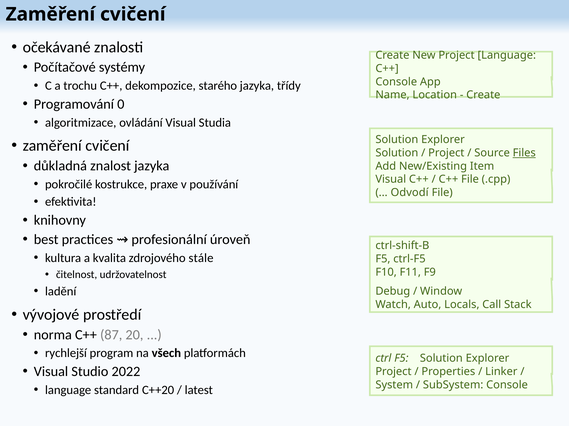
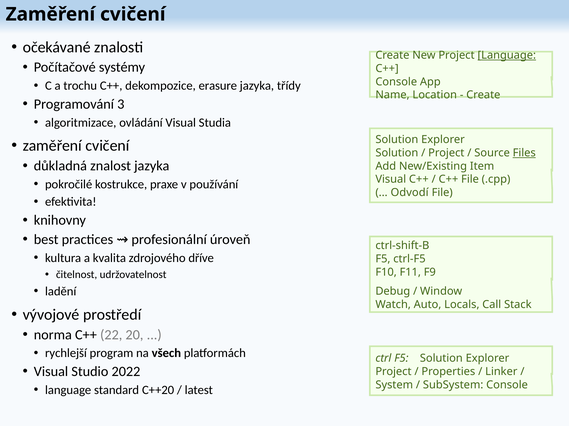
Language underline: none -> present (507, 55)
starého: starého -> erasure (218, 86)
0: 0 -> 3 (121, 104)
stále: stále -> dříve (201, 258)
87: 87 -> 22 (111, 335)
